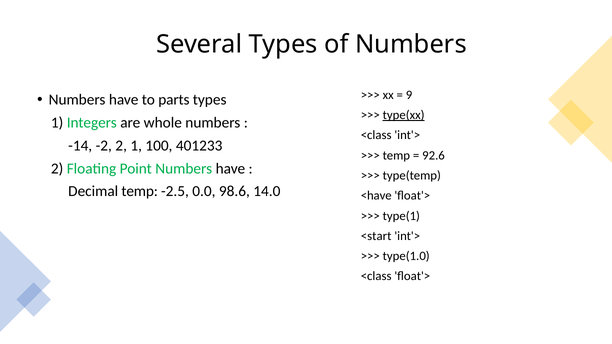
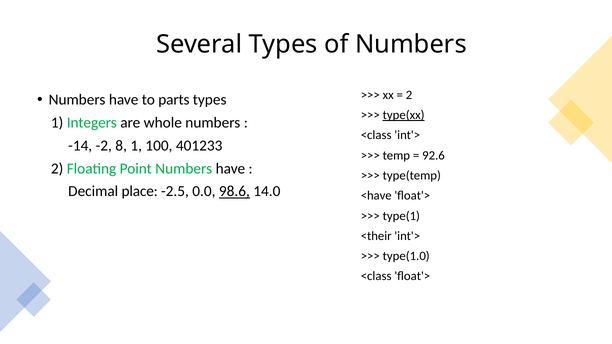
9: 9 -> 2 (409, 95)
-2 2: 2 -> 8 (121, 146)
Decimal temp: temp -> place (140, 192)
98.6 underline: none -> present (234, 192)
<start: <start -> <their (376, 236)
